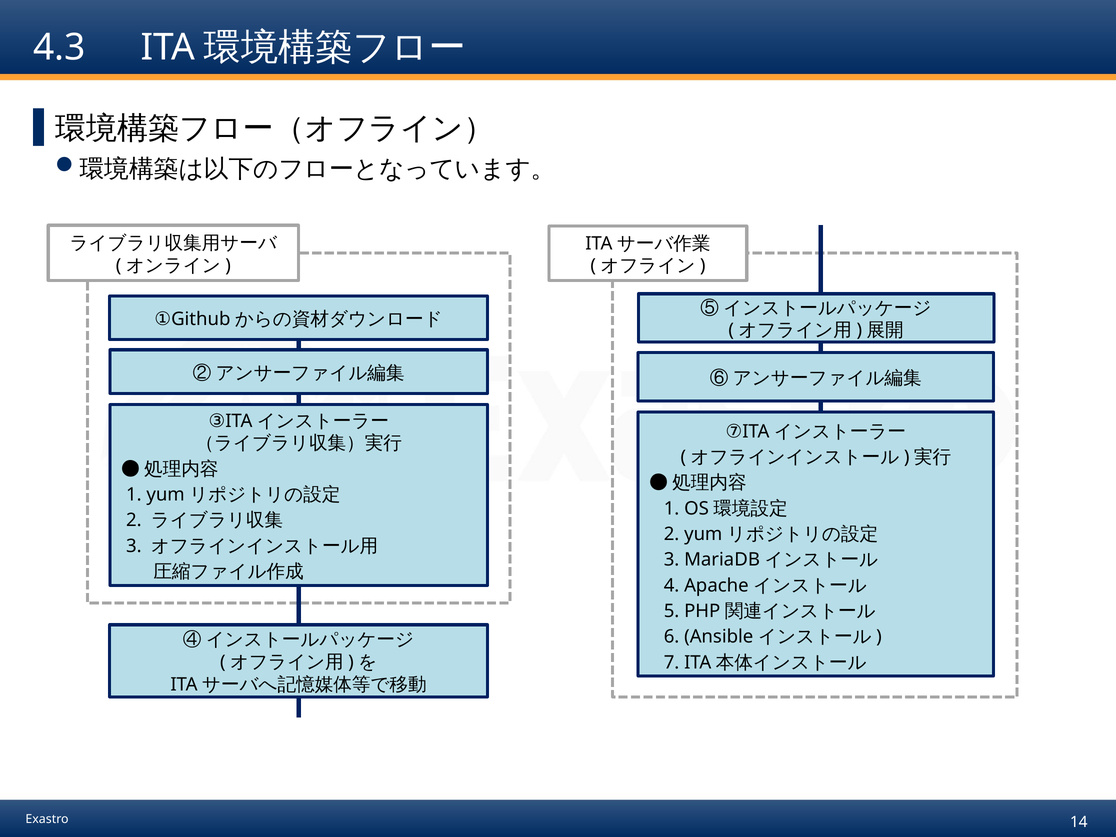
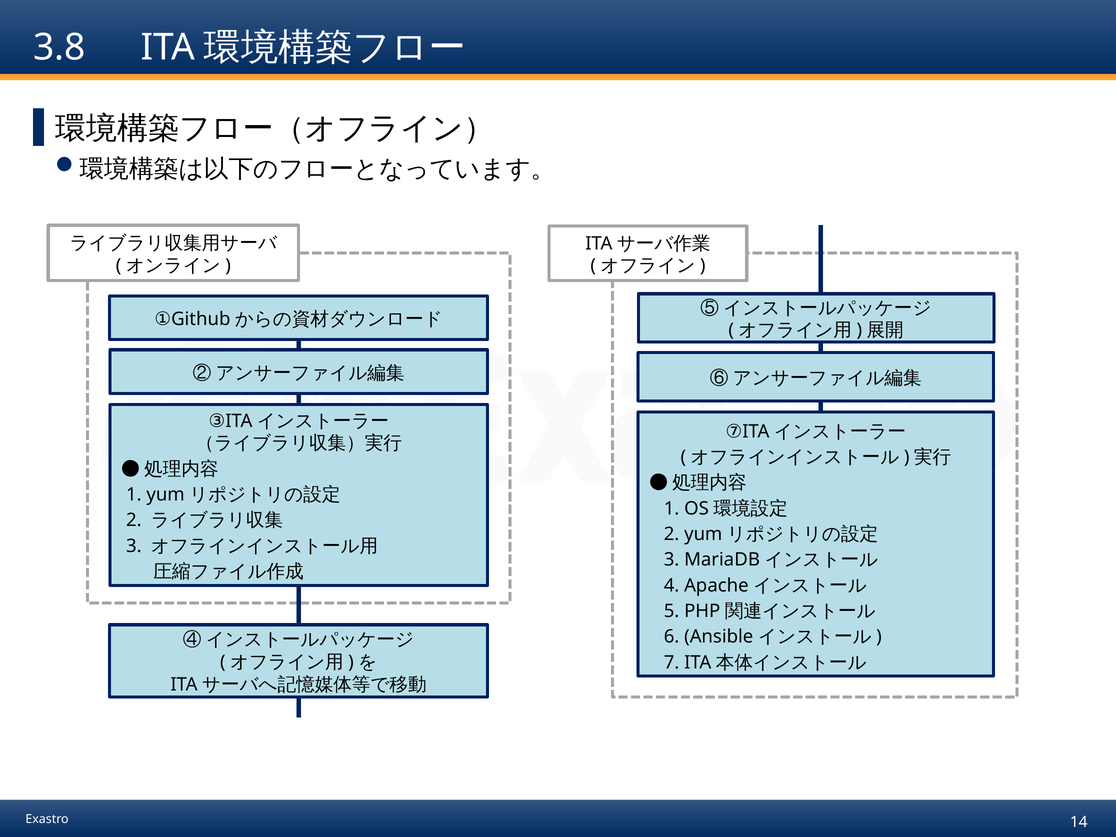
4.3: 4.3 -> 3.8 (59, 47)
